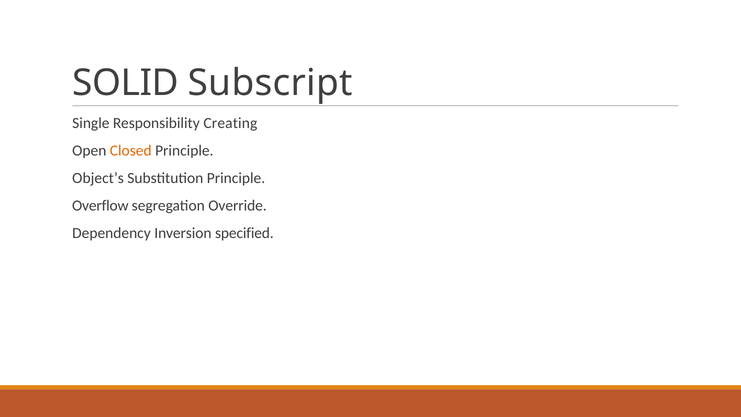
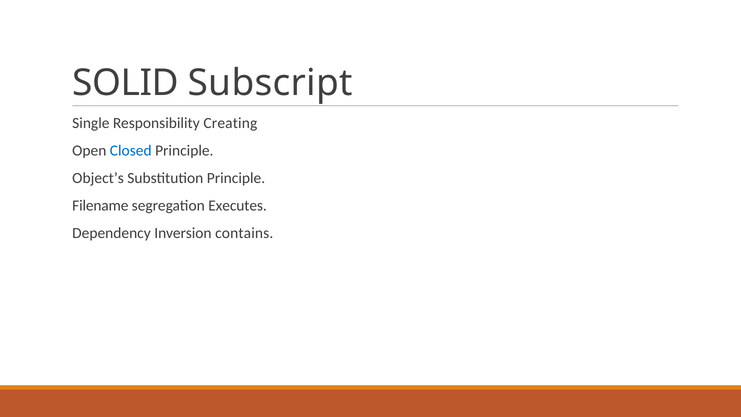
Closed colour: orange -> blue (131, 151)
Overflow: Overflow -> Filename (100, 206)
Override: Override -> Executes (238, 206)
specified: specified -> contains (244, 233)
